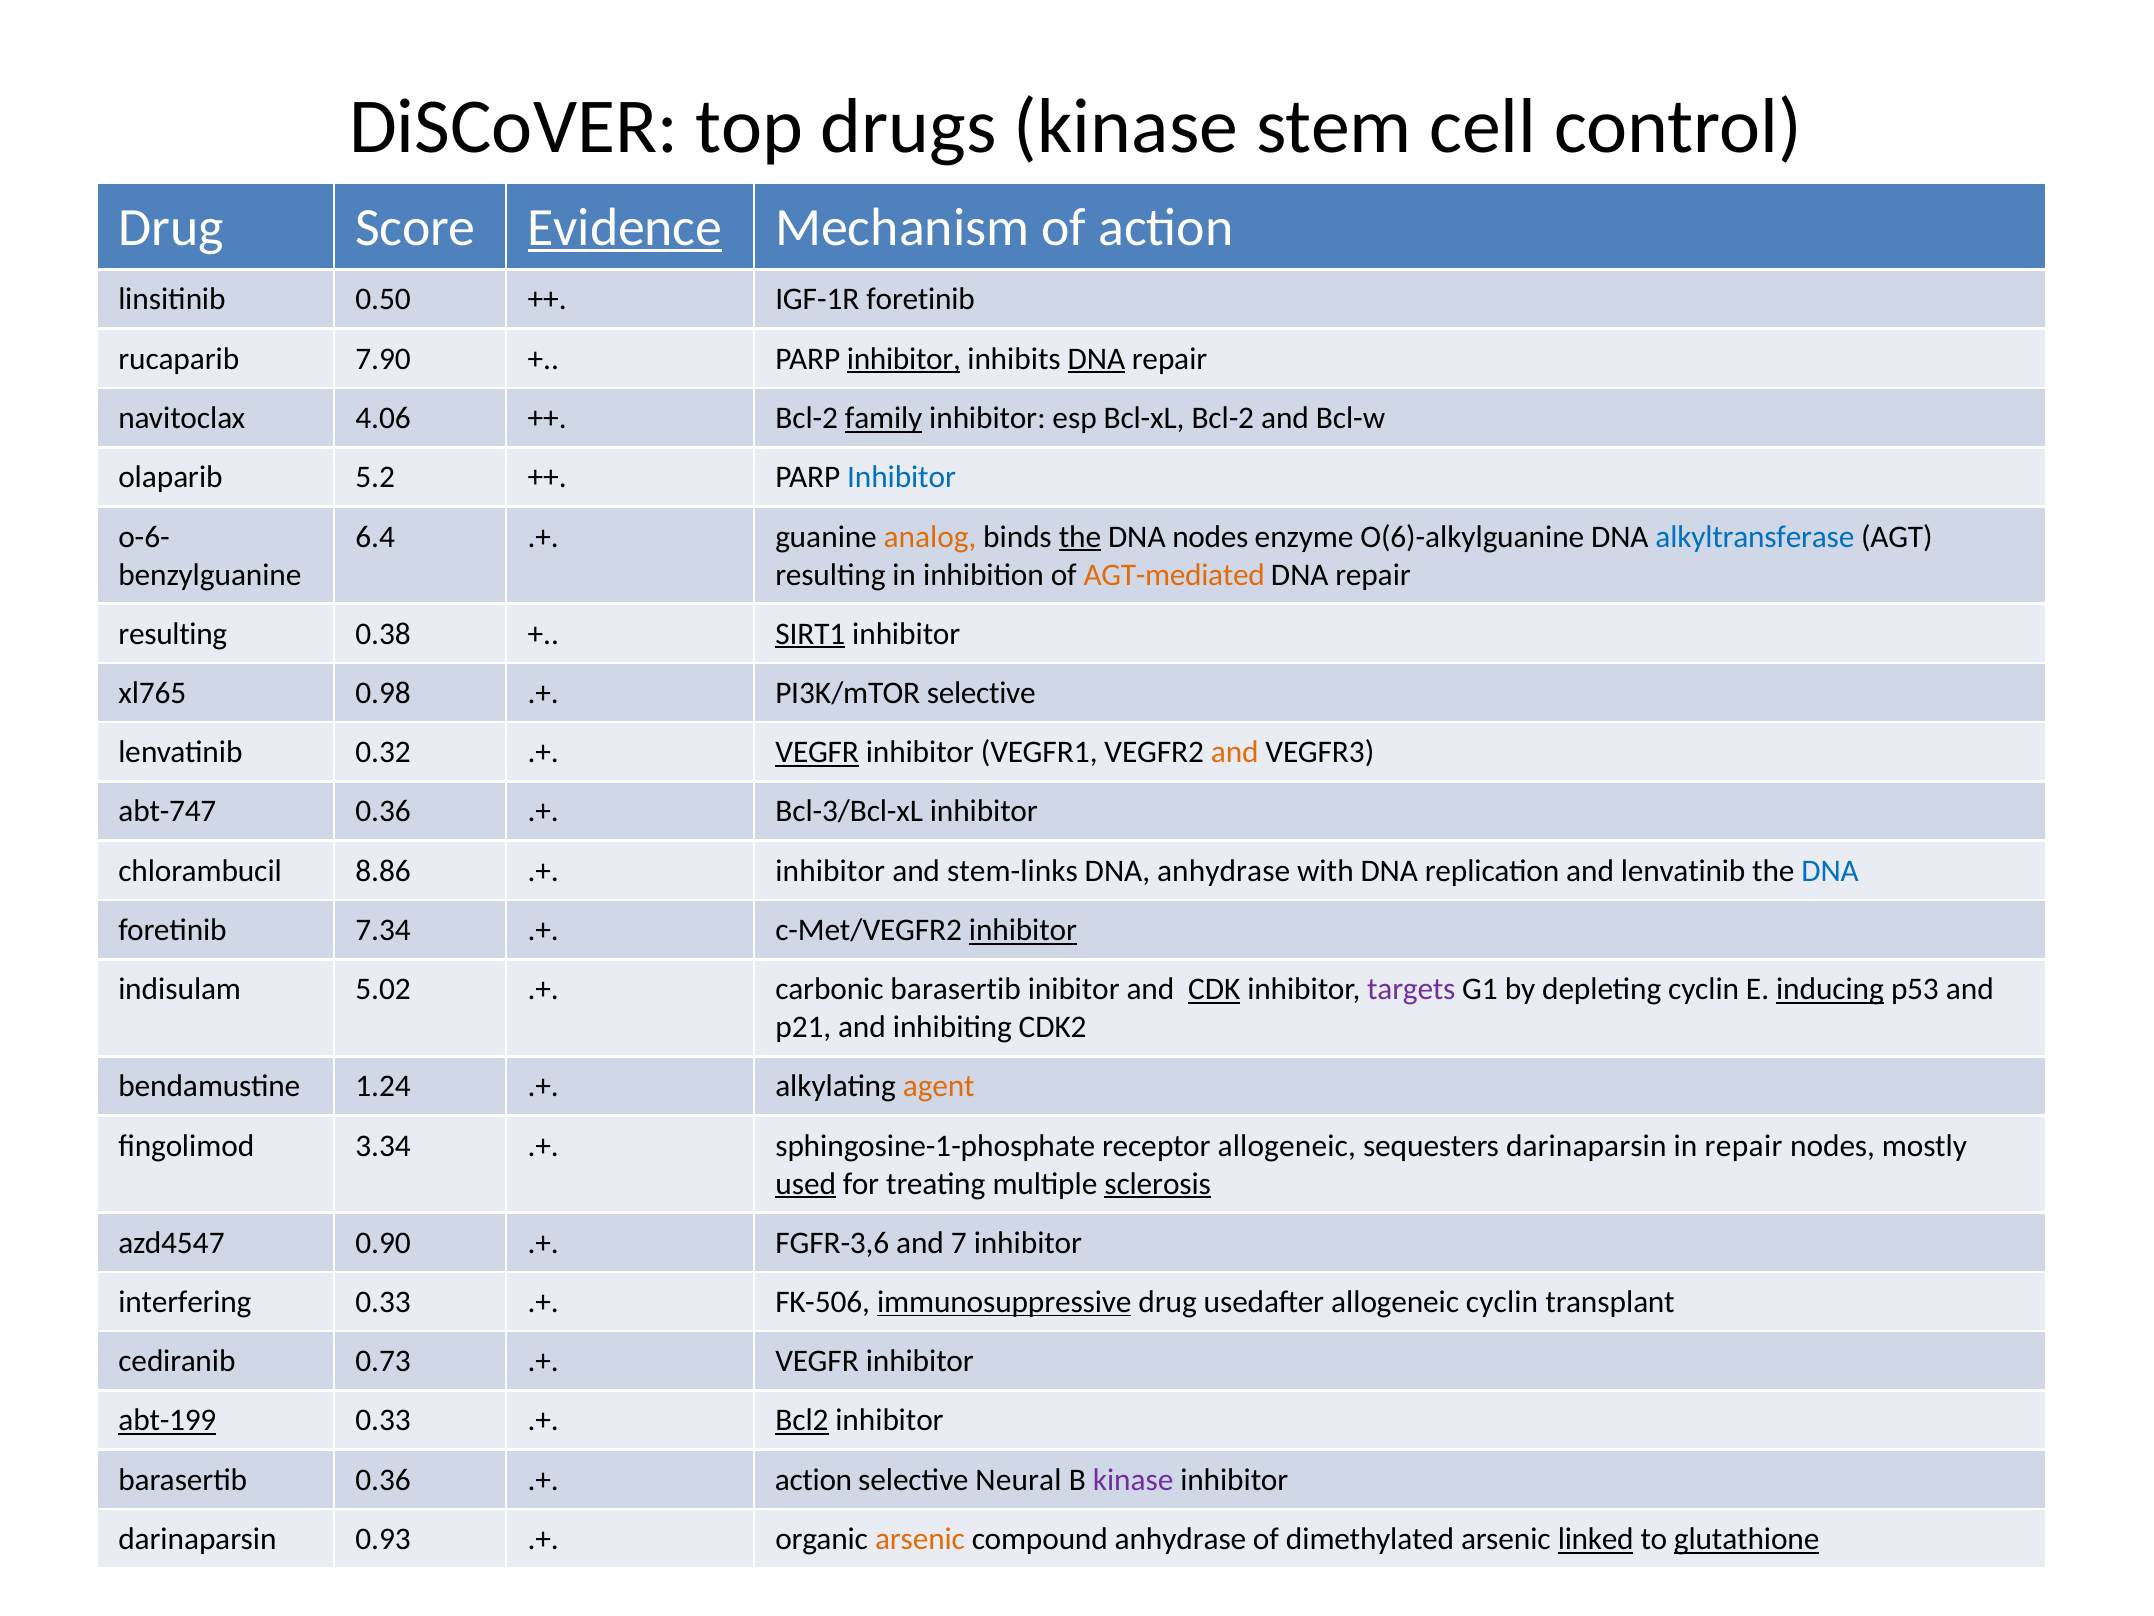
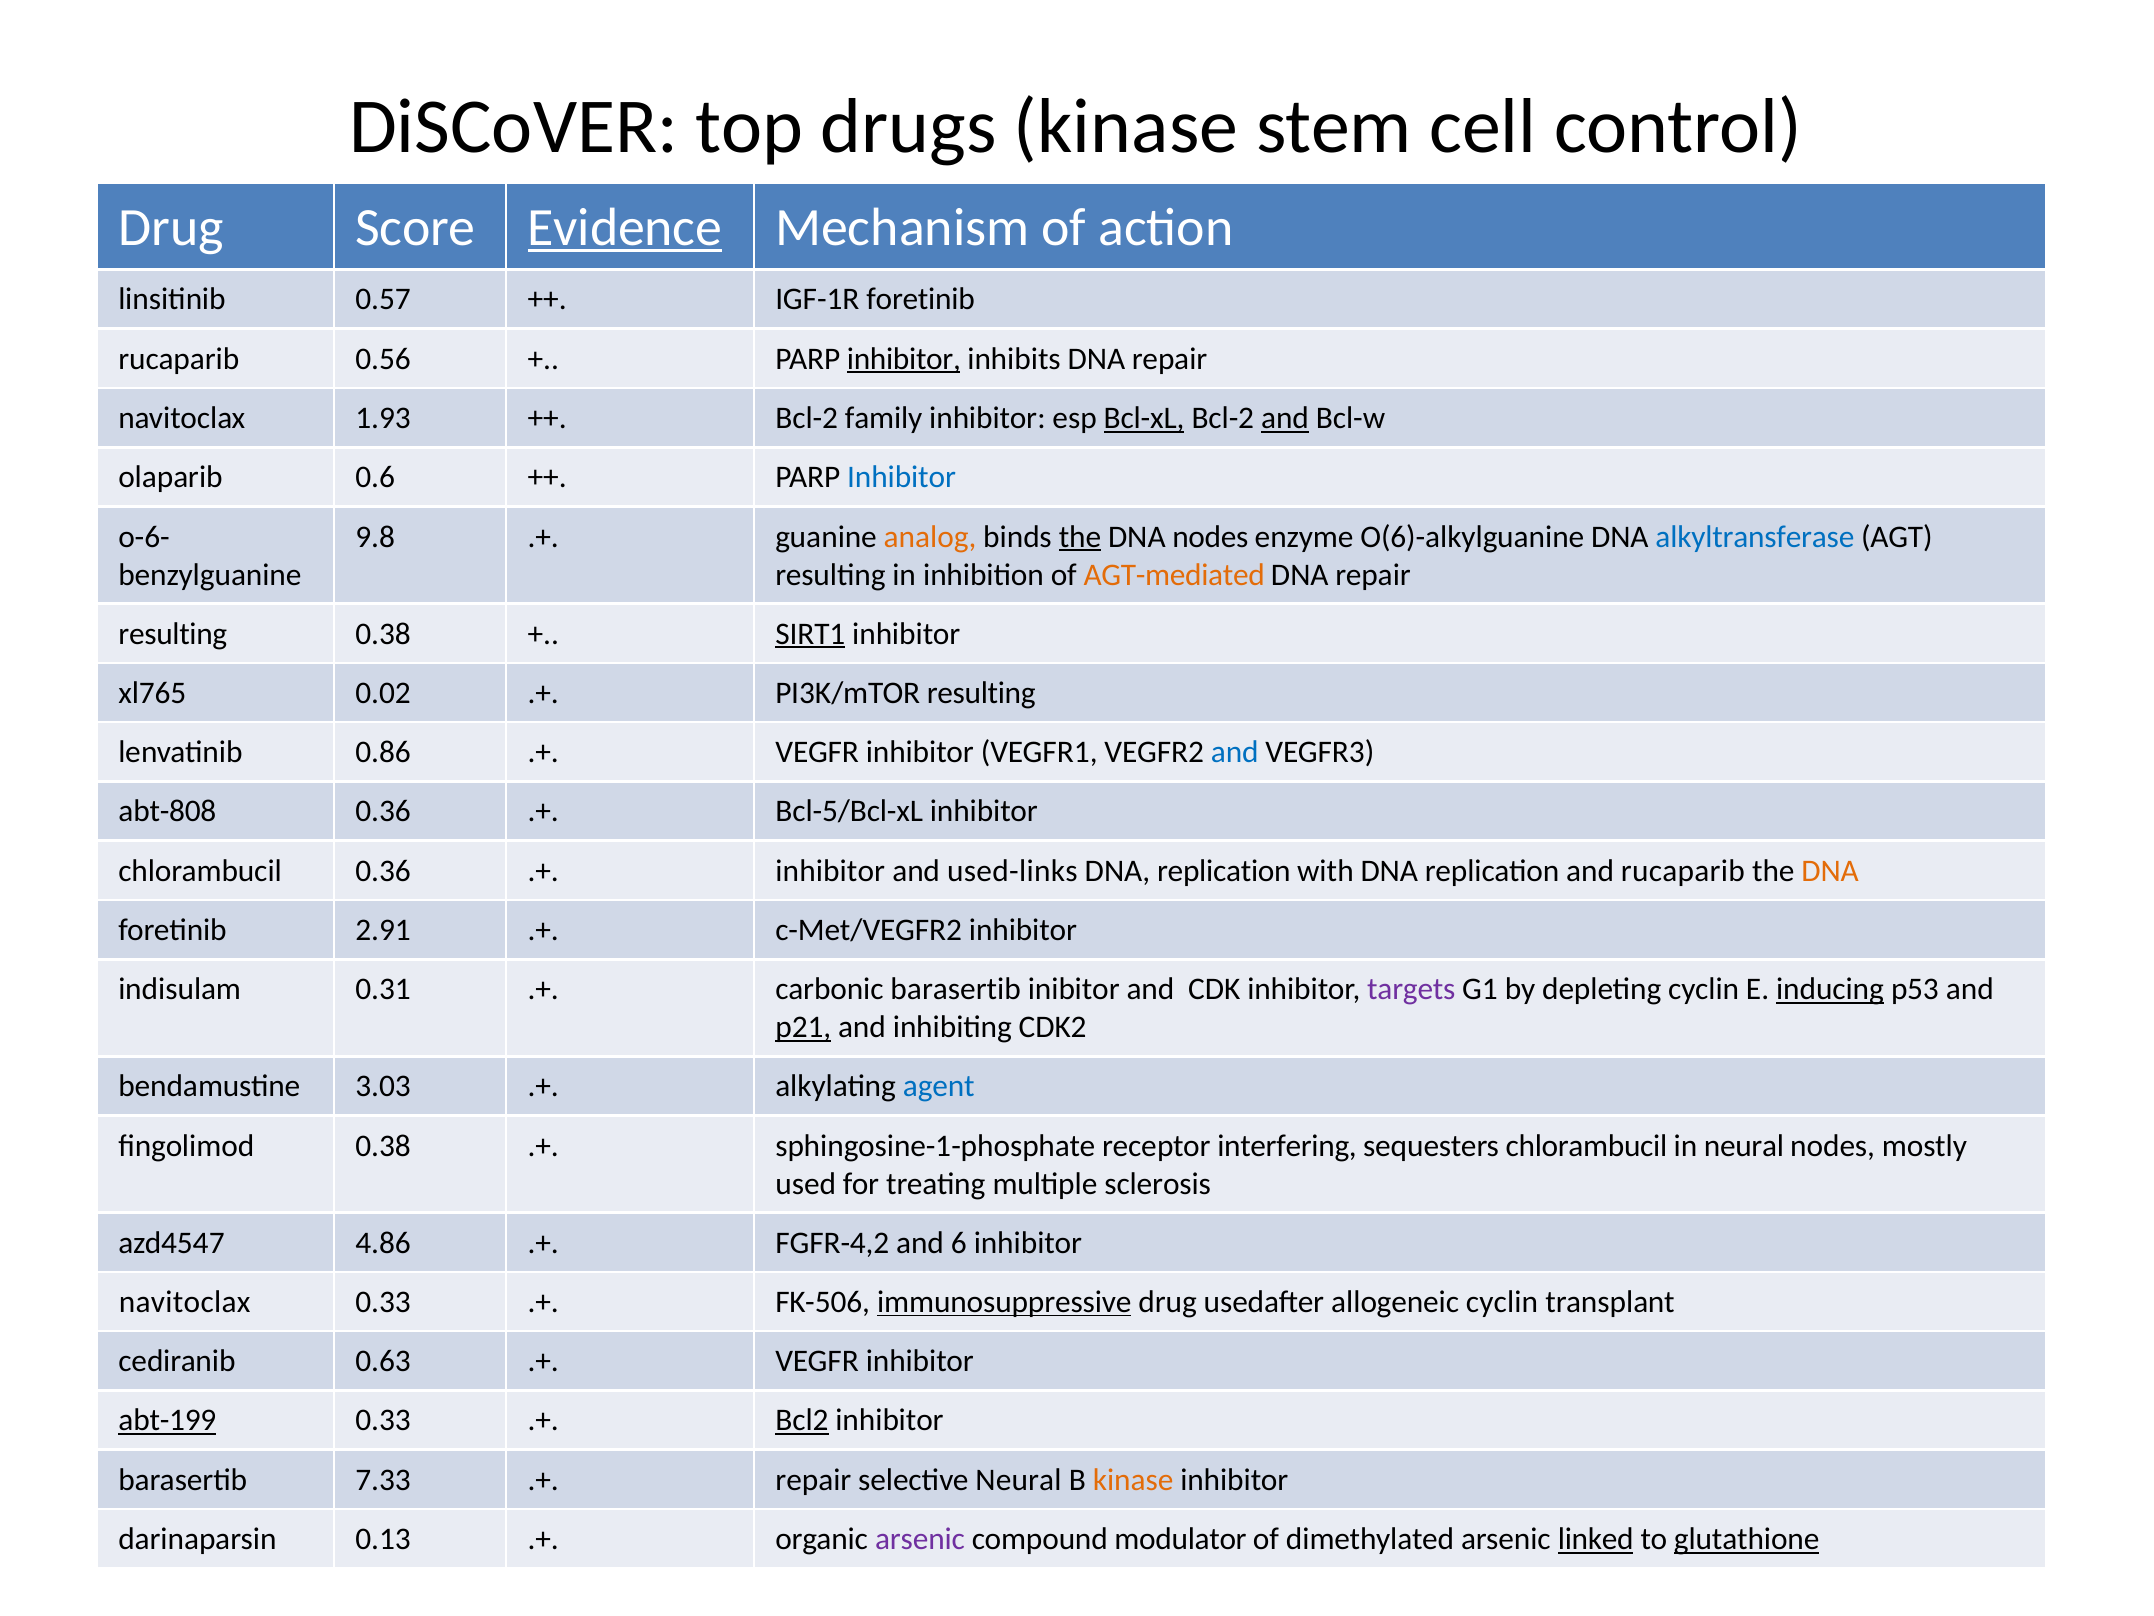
0.50: 0.50 -> 0.57 (383, 300)
7.90: 7.90 -> 0.56 (383, 359)
DNA underline: present -> none (1096, 359)
4.06: 4.06 -> 1.93 (383, 418)
family underline: present -> none (884, 418)
Bcl-xL underline: none -> present (1144, 418)
and underline: none -> present (1285, 418)
5.2: 5.2 -> 0.6 (375, 477)
6.4: 6.4 -> 9.8 (375, 537)
0.98: 0.98 -> 0.02 (383, 693)
PI3K/mTOR selective: selective -> resulting (981, 693)
0.32: 0.32 -> 0.86 (383, 752)
VEGFR underline: present -> none (817, 752)
and colour: orange -> blue (1235, 752)
abt-747: abt-747 -> abt-808 (167, 811)
Bcl-3/Bcl-xL: Bcl-3/Bcl-xL -> Bcl-5/Bcl-xL (849, 811)
chlorambucil 8.86: 8.86 -> 0.36 (383, 871)
stem-links: stem-links -> used-links (1012, 871)
anhydrase: anhydrase -> replication (1224, 871)
and lenvatinib: lenvatinib -> rucaparib (1683, 871)
DNA colour: blue -> orange (1830, 871)
7.34: 7.34 -> 2.91 (383, 930)
inhibitor underline: present -> none (1023, 930)
5.02: 5.02 -> 0.31 (383, 989)
CDK underline: present -> none (1214, 989)
p21 underline: none -> present (803, 1027)
1.24: 1.24 -> 3.03 (383, 1086)
agent colour: orange -> blue (939, 1086)
fingolimod 3.34: 3.34 -> 0.38 (383, 1145)
receptor allogeneic: allogeneic -> interfering (1287, 1145)
sequesters darinaparsin: darinaparsin -> chlorambucil (1586, 1145)
in repair: repair -> neural (1744, 1145)
used underline: present -> none (806, 1184)
sclerosis underline: present -> none (1158, 1184)
0.90: 0.90 -> 4.86 (383, 1242)
FGFR-3,6: FGFR-3,6 -> FGFR-4,2 (832, 1242)
7: 7 -> 6 (959, 1242)
interfering: interfering -> navitoclax (185, 1302)
0.73: 0.73 -> 0.63 (383, 1361)
barasertib 0.36: 0.36 -> 7.33 (383, 1479)
action: action -> repair (813, 1479)
kinase colour: purple -> orange (1133, 1479)
0.93: 0.93 -> 0.13 (383, 1539)
arsenic colour: orange -> purple (920, 1539)
compound anhydrase: anhydrase -> modulator (1181, 1539)
